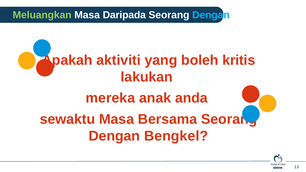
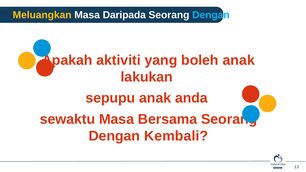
Meluangkan colour: light green -> yellow (42, 15)
boleh kritis: kritis -> anak (239, 60)
mereka: mereka -> sepupu (110, 98)
Bengkel: Bengkel -> Kembali (176, 136)
